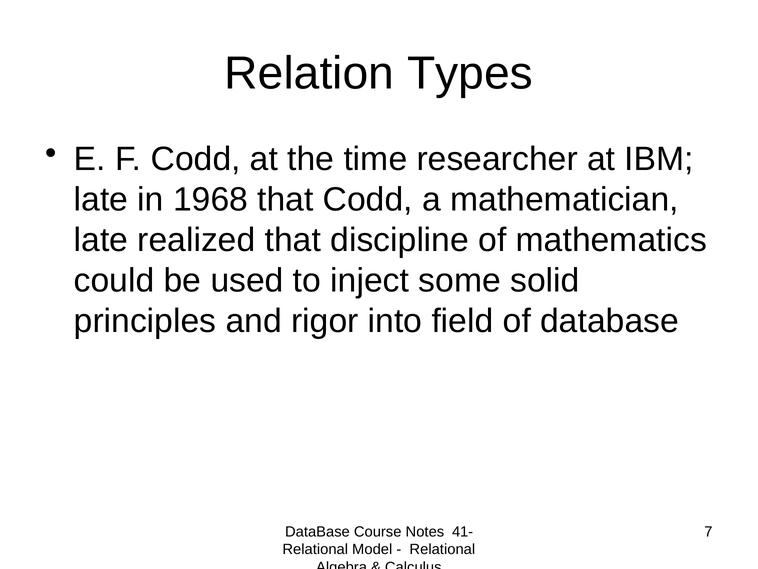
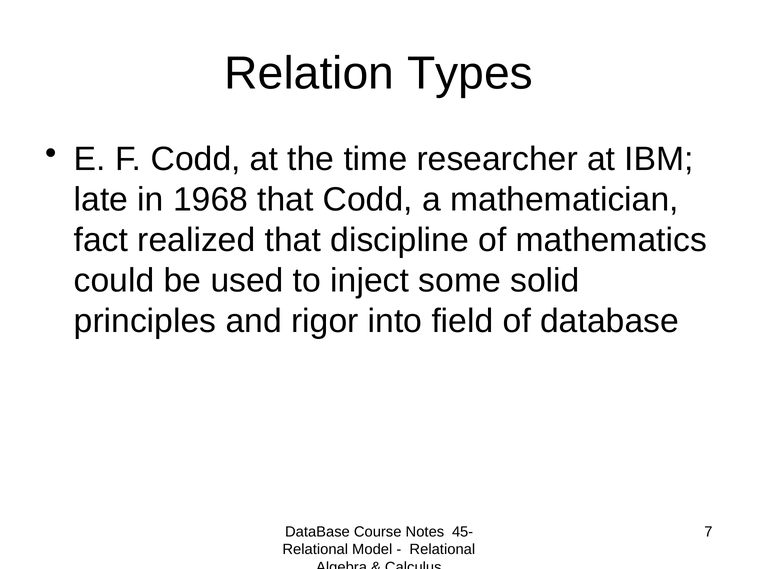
late: late -> fact (101, 240)
41-: 41- -> 45- (463, 531)
